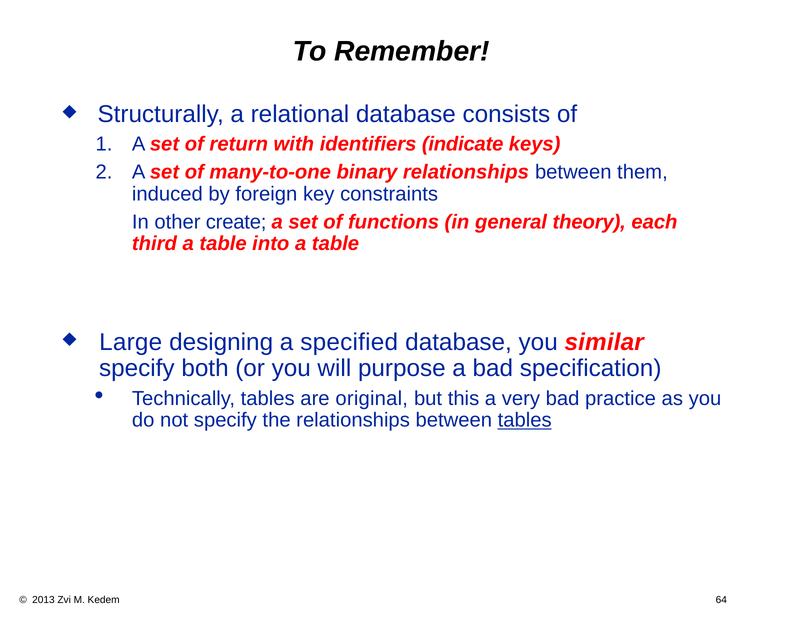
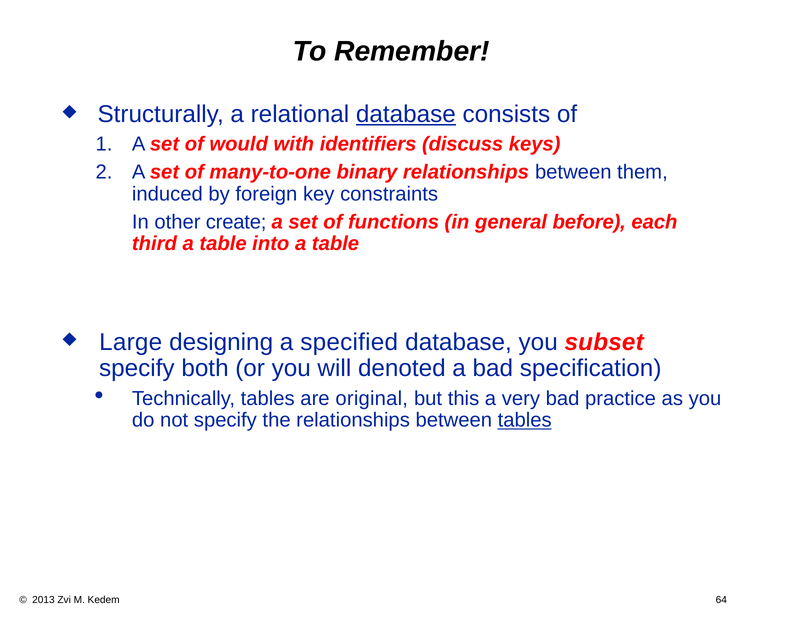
database underline: none -> present (406, 114)
return: return -> would (239, 144)
indicate: indicate -> discuss (463, 144)
theory: theory -> before (589, 222)
similar: similar -> subset (604, 342)
purpose: purpose -> denoted (402, 368)
